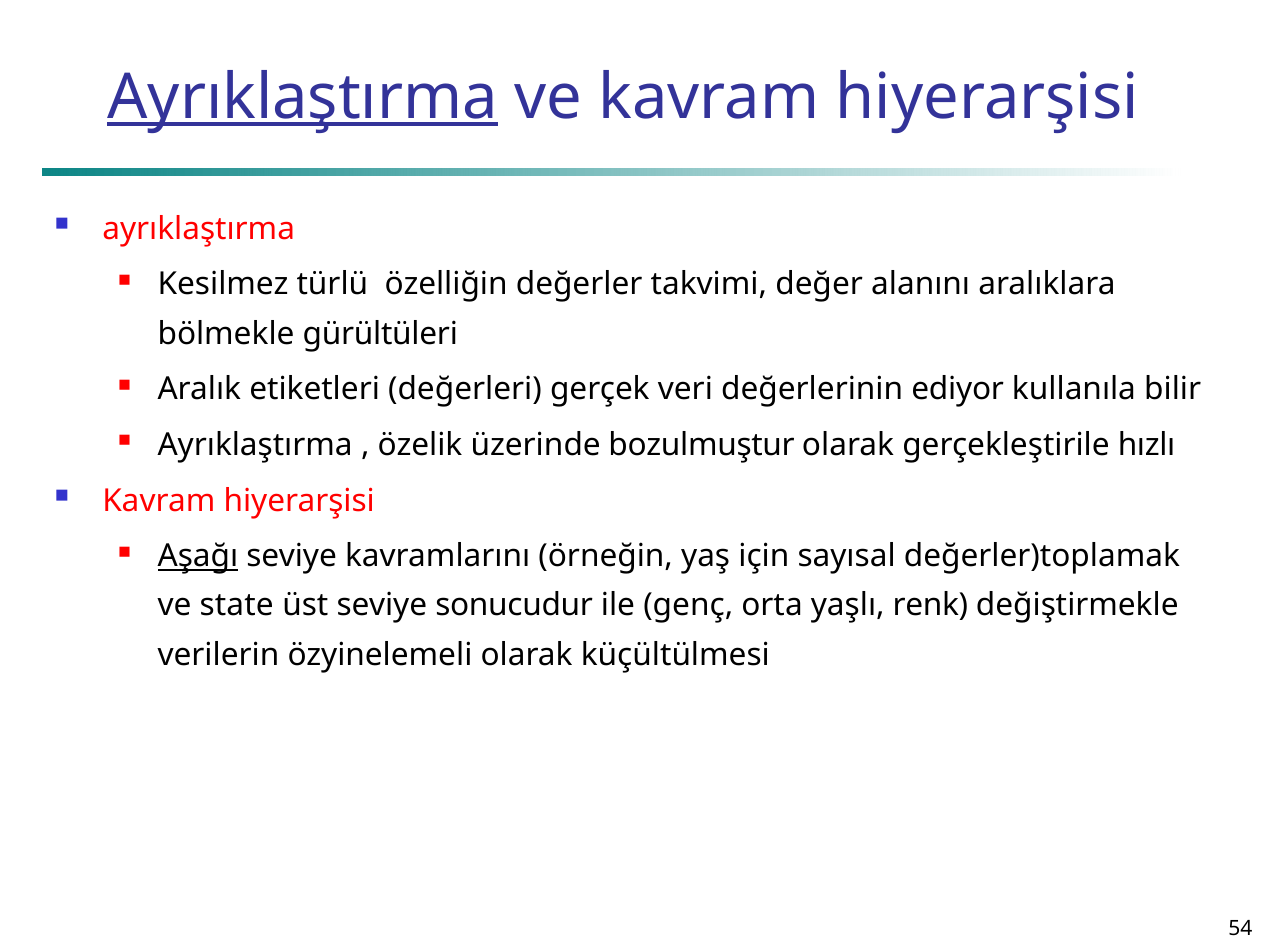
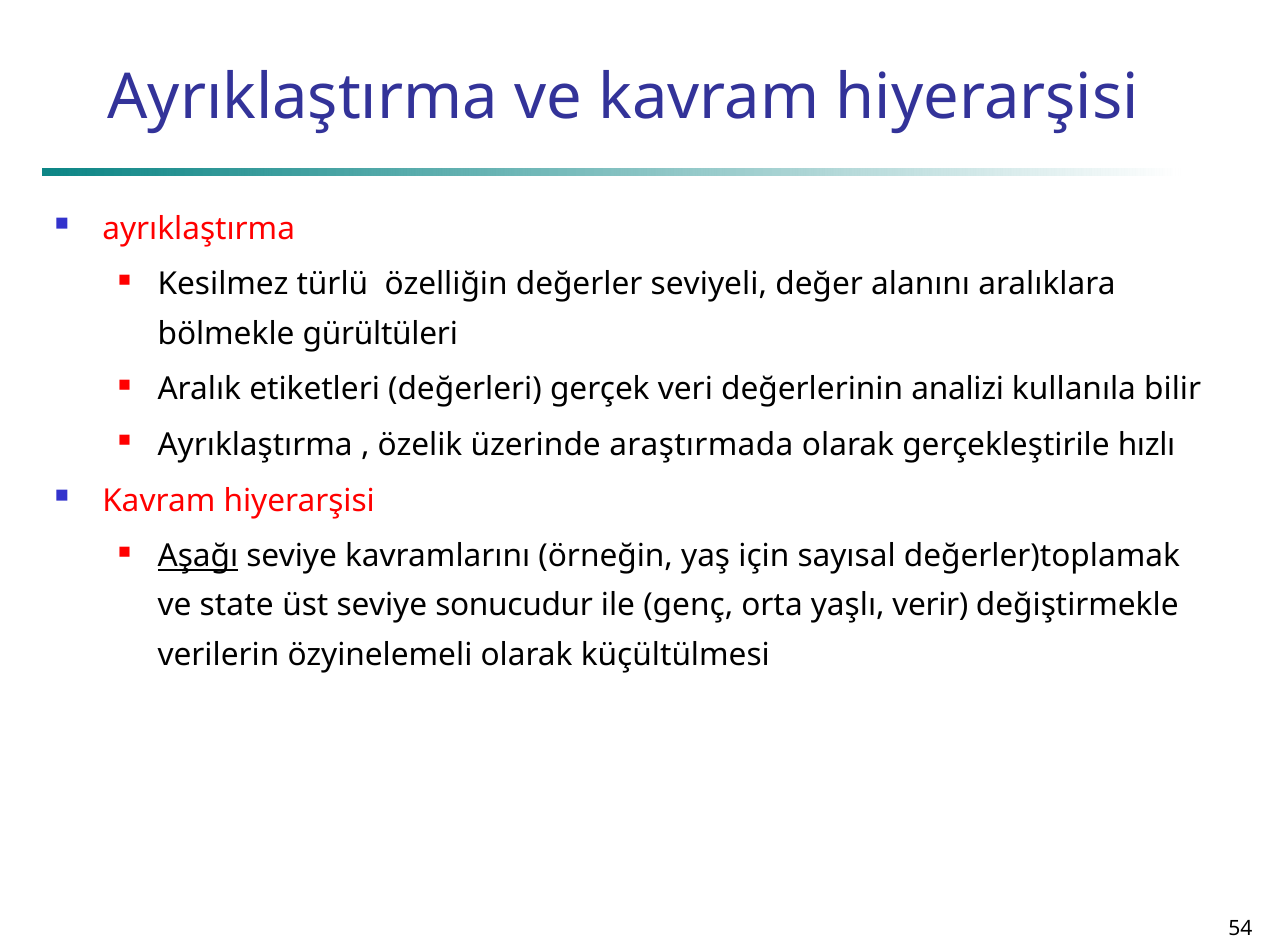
Ayrıklaştırma underline: present -> none (303, 97)
takvimi: takvimi -> seviyeli (709, 284)
ediyor: ediyor -> analizi (958, 389)
bozulmuştur: bozulmuştur -> araştırmada (701, 445)
renk: renk -> verir (930, 605)
